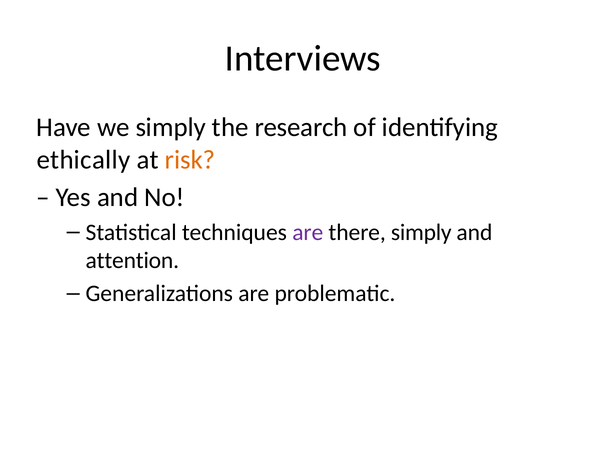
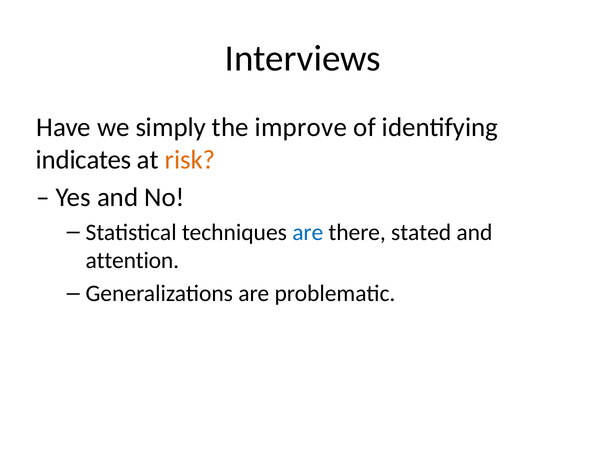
research: research -> improve (301, 127)
ethically: ethically -> indicates (84, 159)
are colour: purple -> blue (308, 232)
there simply: simply -> stated (421, 232)
